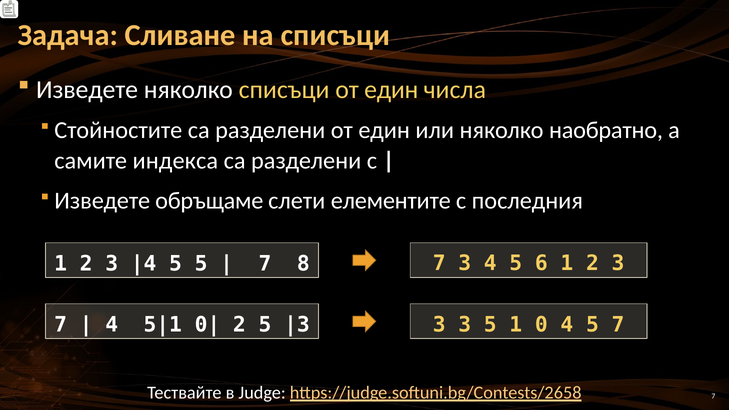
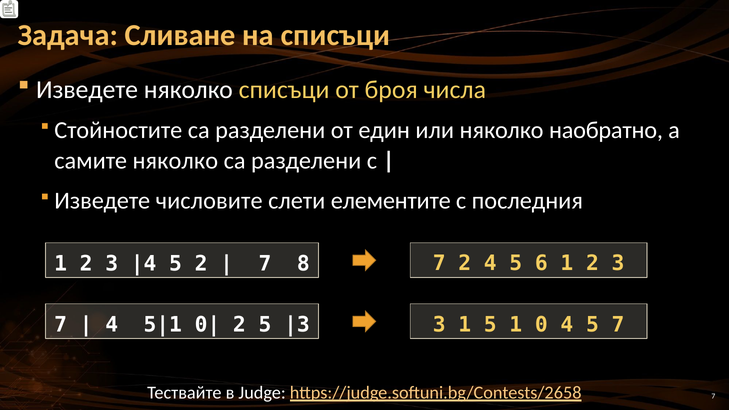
списъци от един: един -> броя (391, 90)
самите индекса: индекса -> няколко (175, 161)
обръщаме: обръщаме -> числовите (209, 201)
5 5: 5 -> 2 (201, 264)
7 3: 3 -> 2 (465, 264)
3 3: 3 -> 1 (465, 325)
